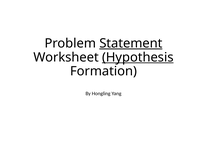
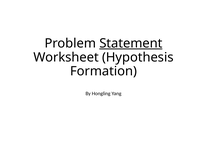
Hypothesis underline: present -> none (138, 57)
